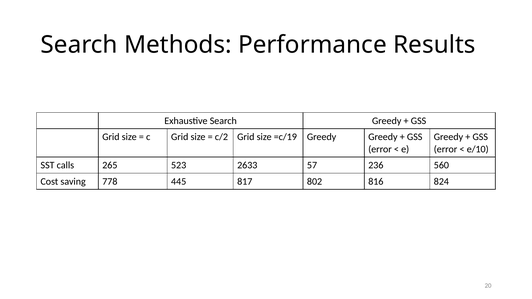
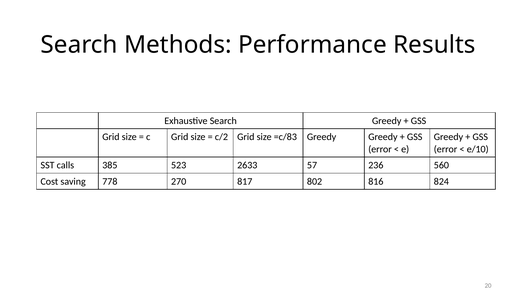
=c/19: =c/19 -> =c/83 (285, 137)
265: 265 -> 385 (110, 165)
445: 445 -> 270 (179, 182)
